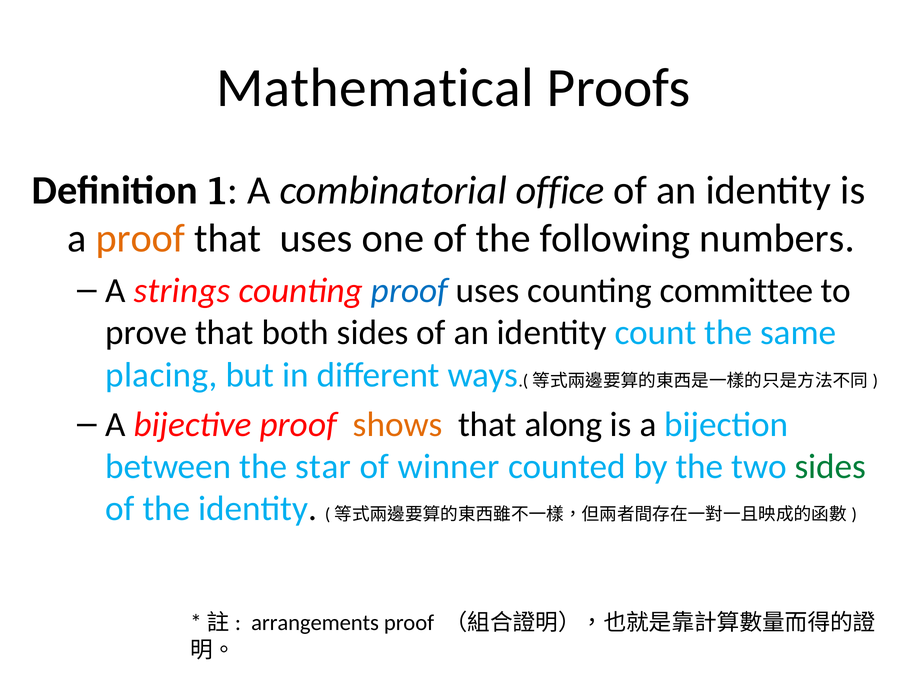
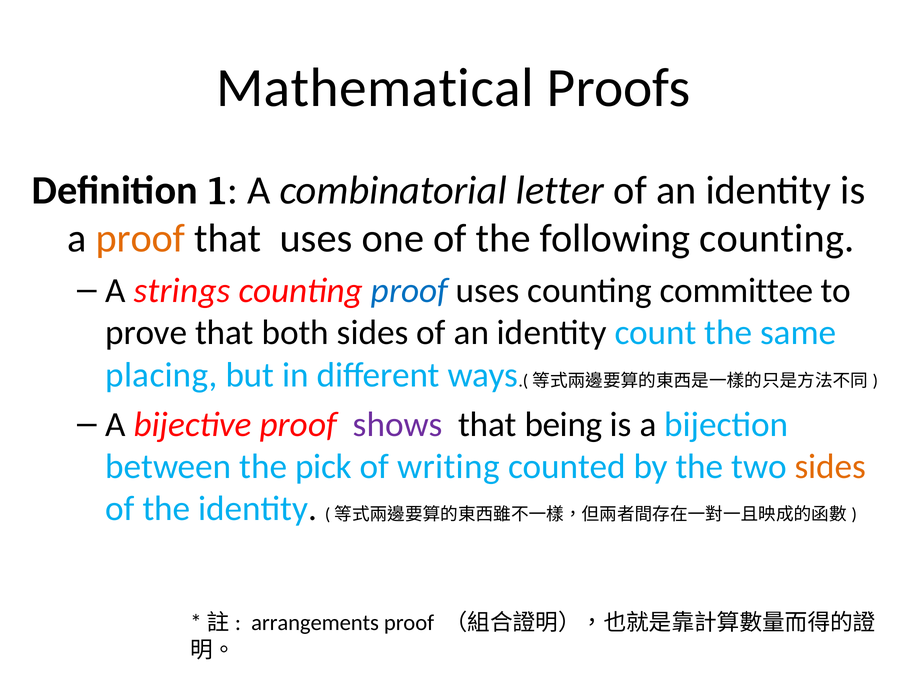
office: office -> letter (560, 190)
following numbers: numbers -> counting (777, 239)
shows colour: orange -> purple (398, 425)
along: along -> being (563, 425)
star: star -> pick (324, 467)
winner: winner -> writing (448, 467)
sides colour: green -> orange (830, 467)
